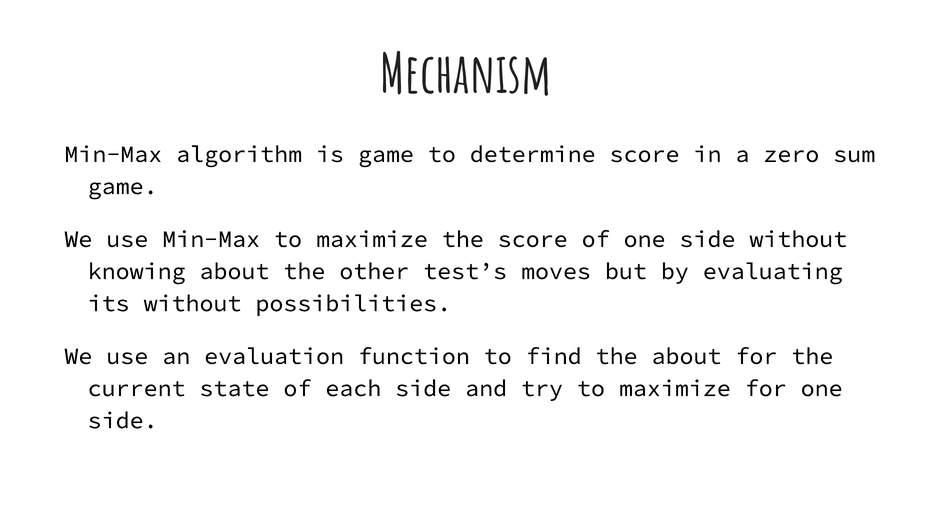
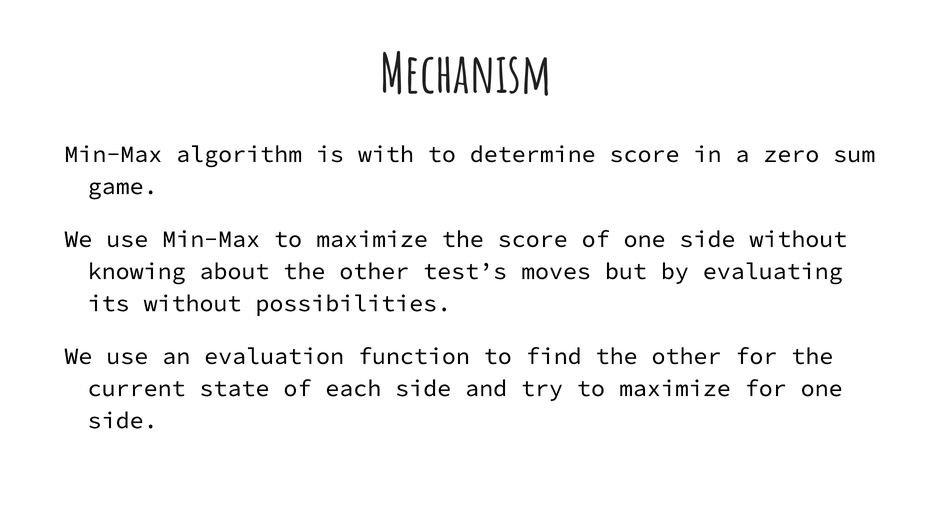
is game: game -> with (386, 154)
find the about: about -> other (687, 356)
